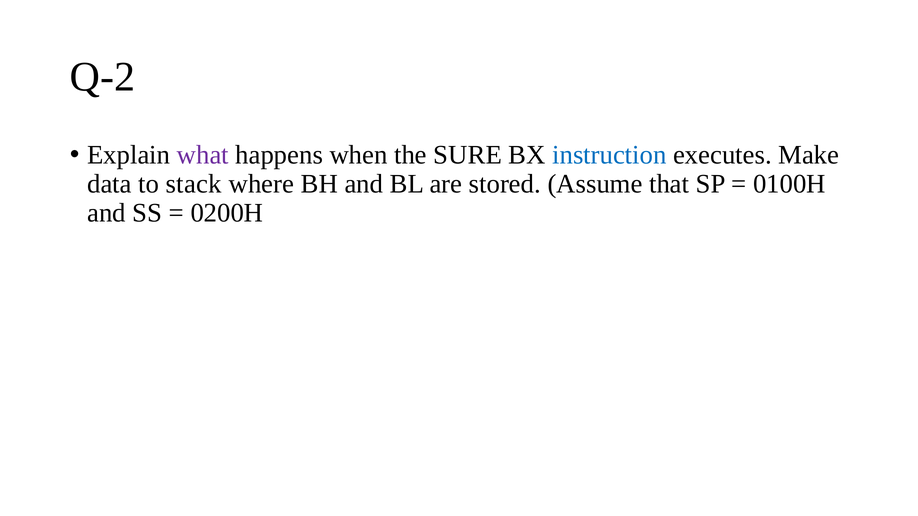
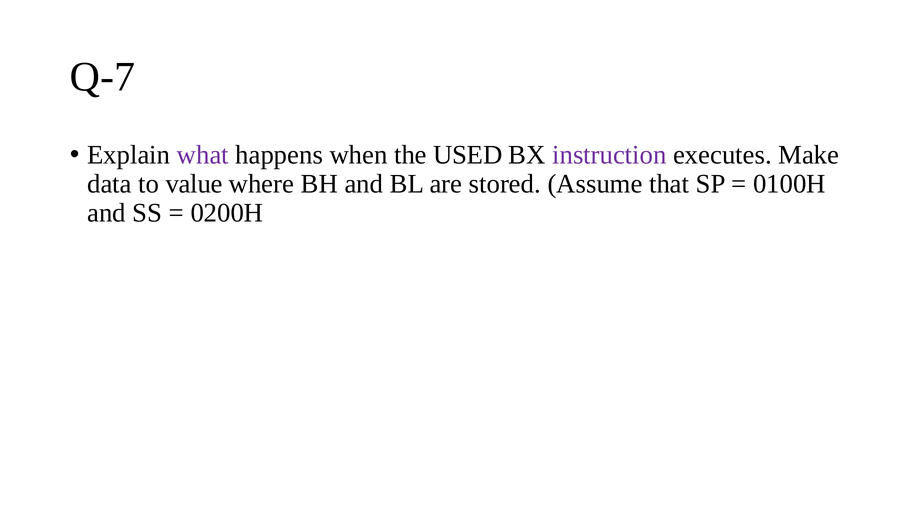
Q-2: Q-2 -> Q-7 (103, 77)
SURE: SURE -> USED (468, 155)
instruction colour: blue -> purple (609, 155)
stack: stack -> value (194, 184)
